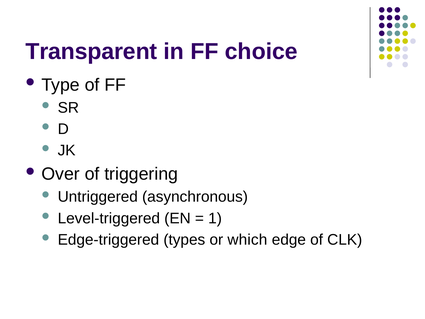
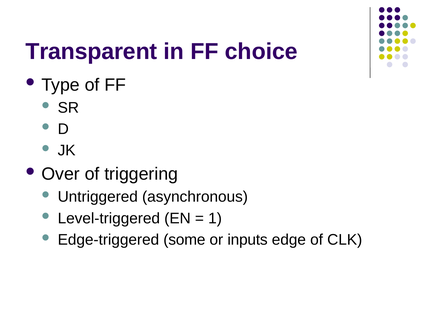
types: types -> some (184, 240)
which: which -> inputs (248, 240)
